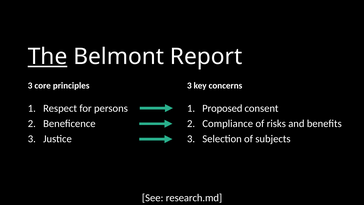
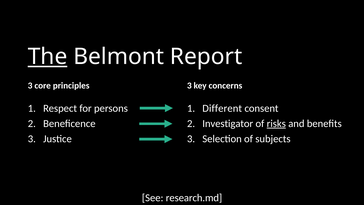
Proposed: Proposed -> Different (222, 108)
Compliance: Compliance -> Investigator (228, 123)
risks underline: none -> present (276, 123)
